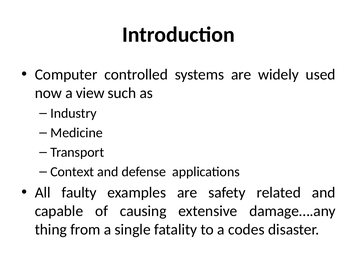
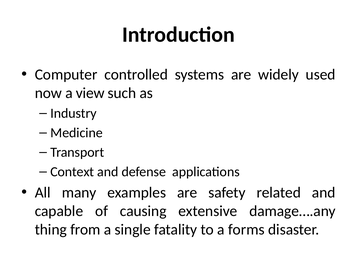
faulty: faulty -> many (79, 192)
codes: codes -> forms (246, 229)
